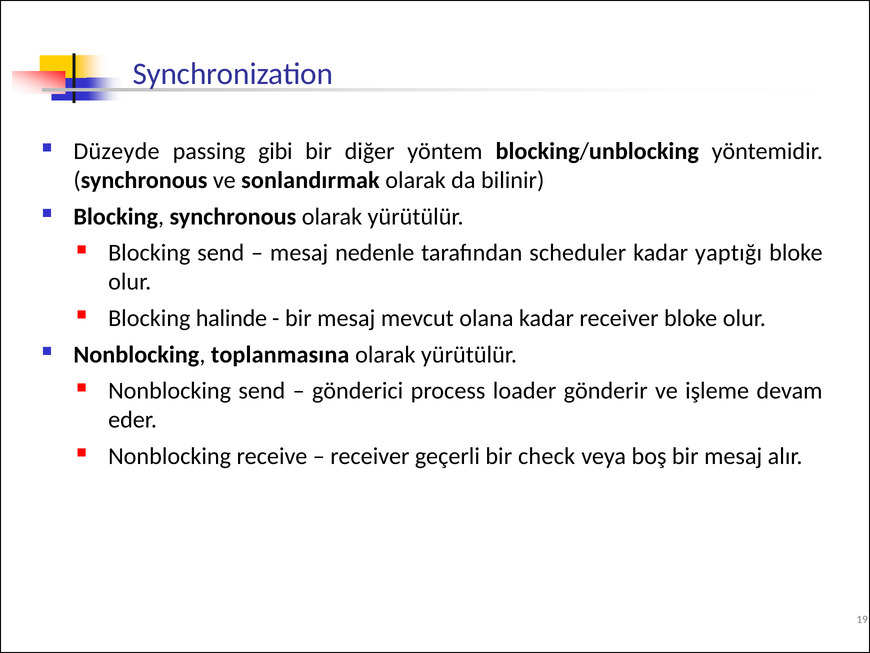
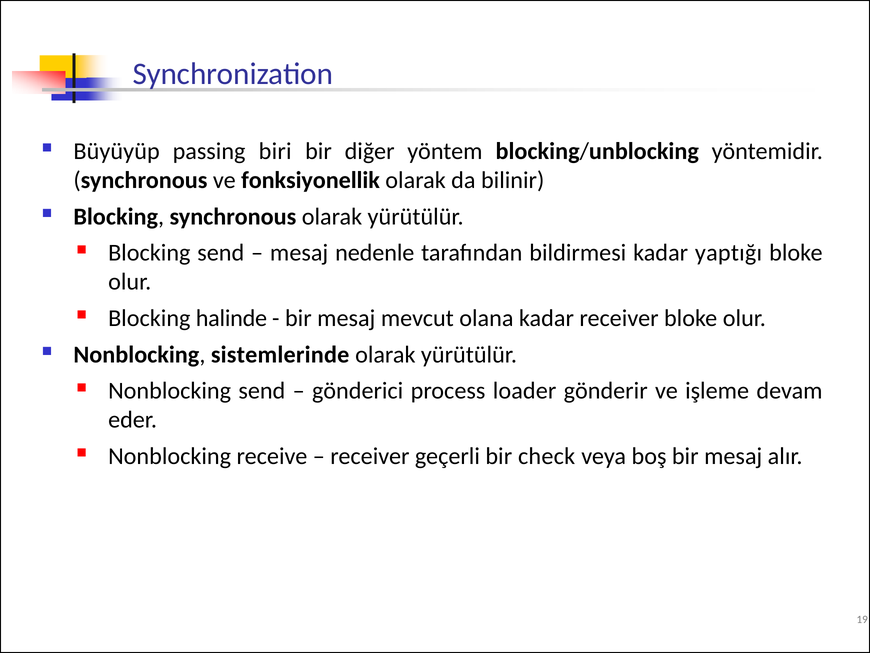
Düzeyde: Düzeyde -> Büyüyüp (117, 151)
gibi: gibi -> biri (275, 151)
sonlandırmak: sonlandırmak -> fonksiyonellik (311, 180)
scheduler: scheduler -> bildirmesi (578, 253)
toplanmasına: toplanmasına -> sistemlerinde (280, 354)
